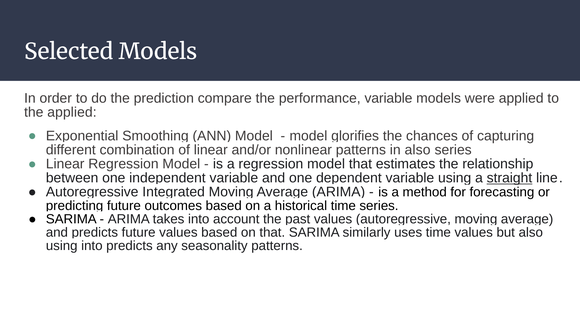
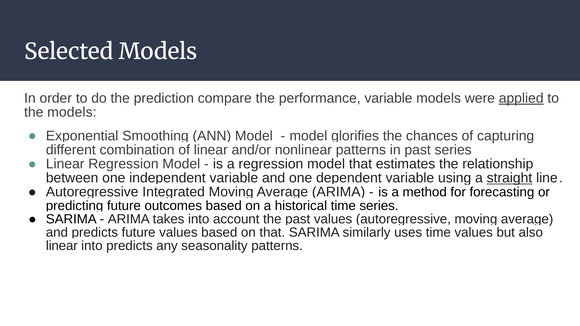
applied underline: none -> present (521, 98)
the applied: applied -> models (72, 112)
in also: also -> past (418, 150)
using: using -> linear (62, 246)
